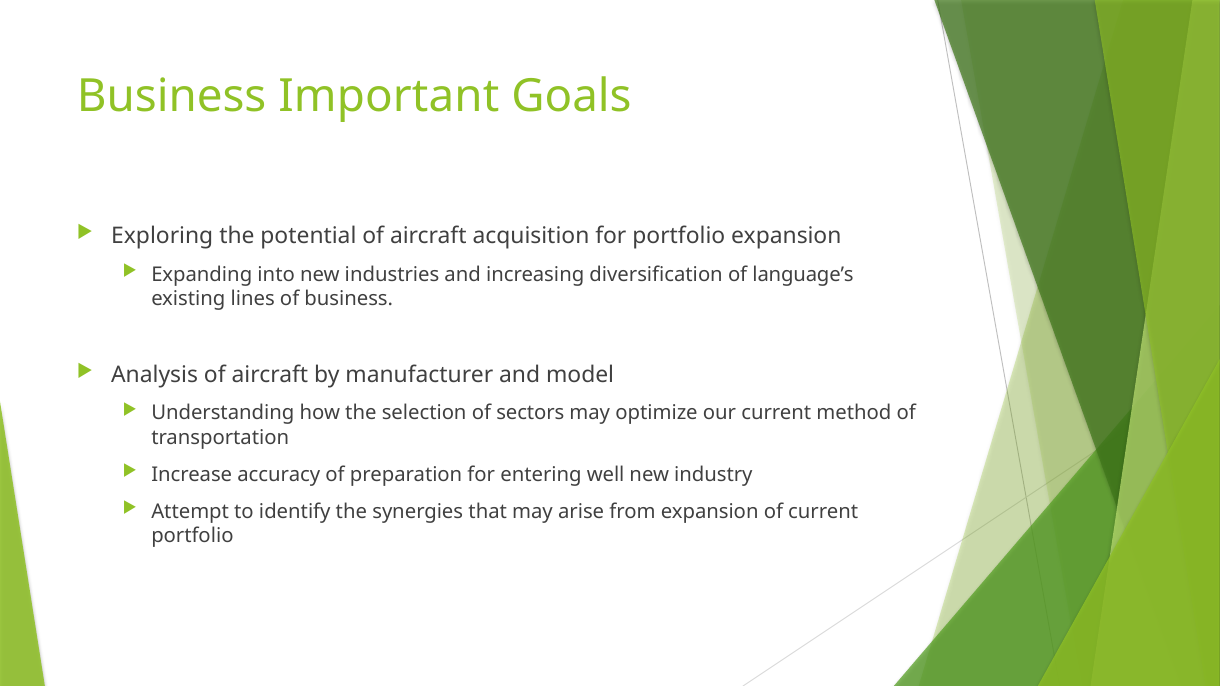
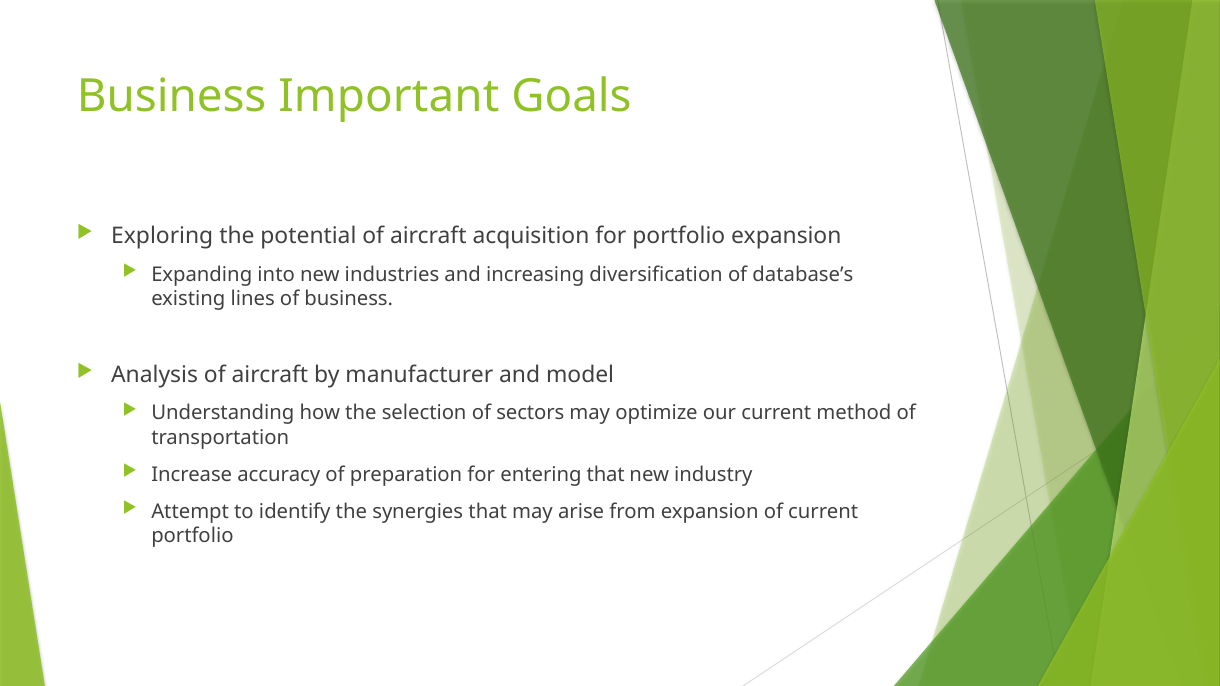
language’s: language’s -> database’s (803, 275)
entering well: well -> that (606, 475)
